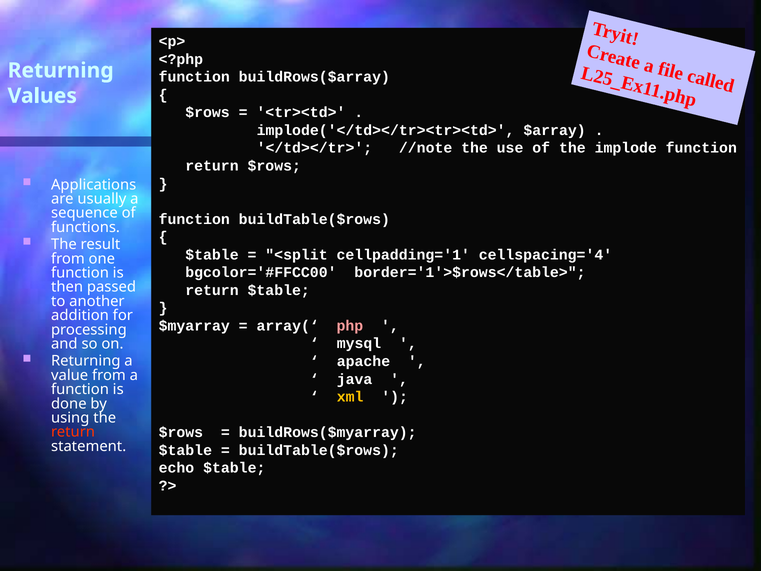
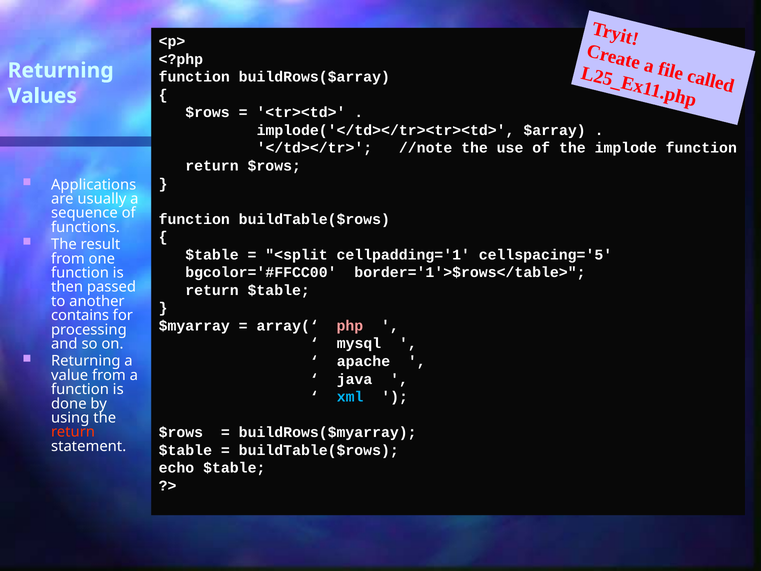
cellspacing='4: cellspacing='4 -> cellspacing='5 (545, 255)
addition: addition -> contains (80, 315)
xml colour: yellow -> light blue (350, 397)
